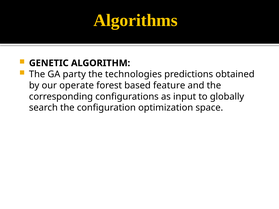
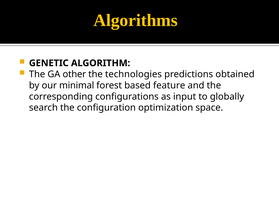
party: party -> other (74, 74)
operate: operate -> minimal (77, 85)
